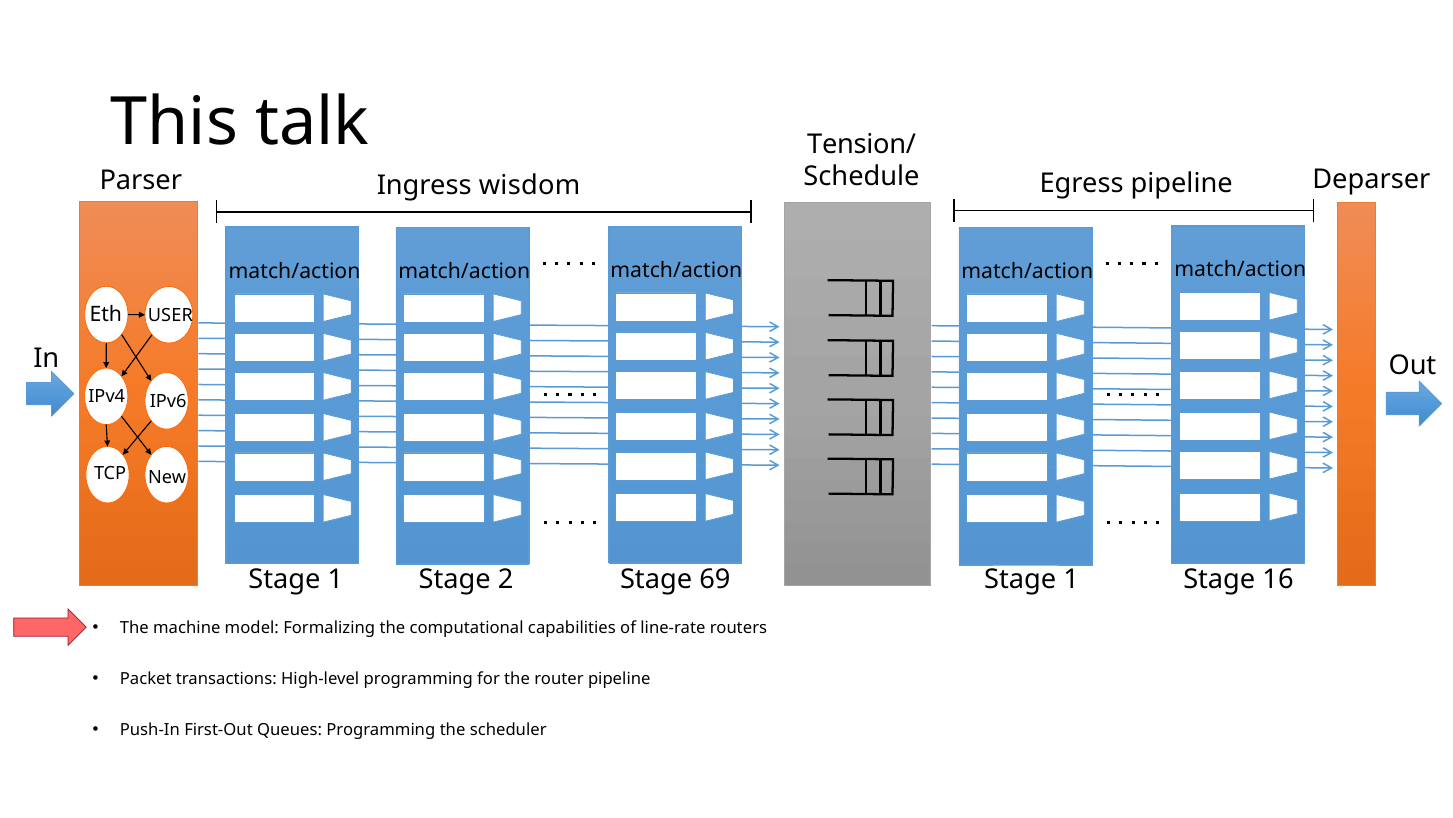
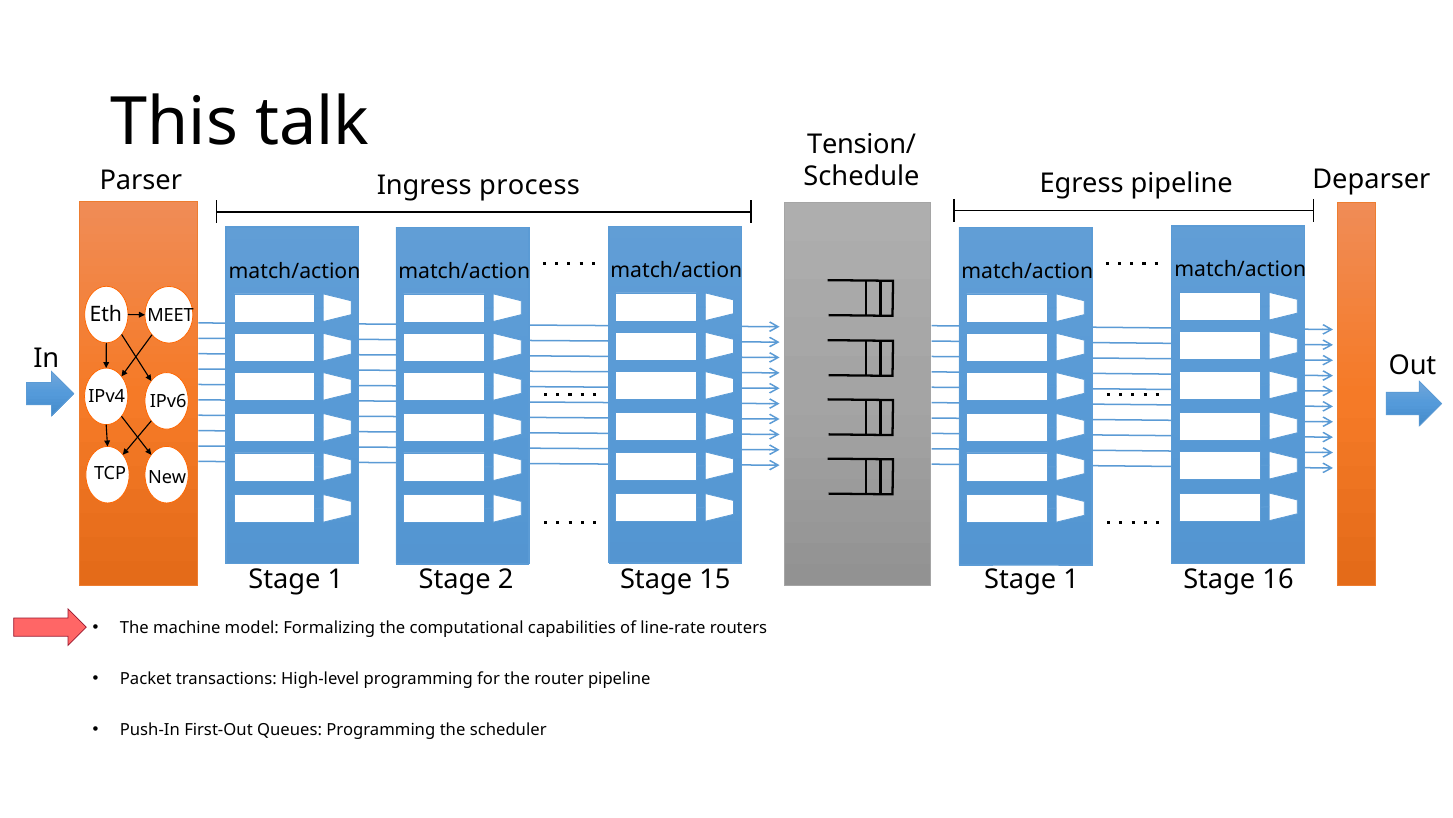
wisdom: wisdom -> process (530, 185)
USER: USER -> MEET (171, 315)
69: 69 -> 15 (715, 579)
